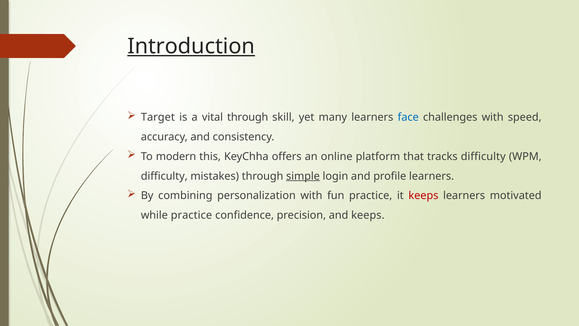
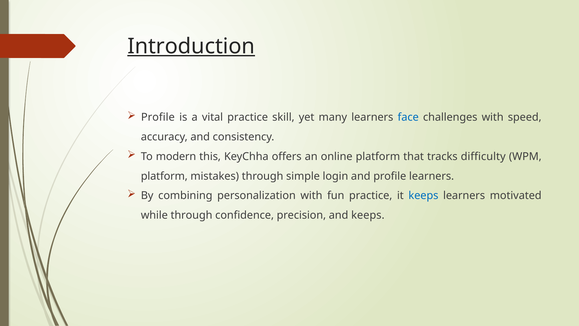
Target: Target -> Profile (158, 117)
vital through: through -> practice (248, 117)
difficulty: difficulty -> platform (164, 176)
simple underline: present -> none (303, 176)
keeps colour: red -> blue (423, 195)
while practice: practice -> through (191, 215)
